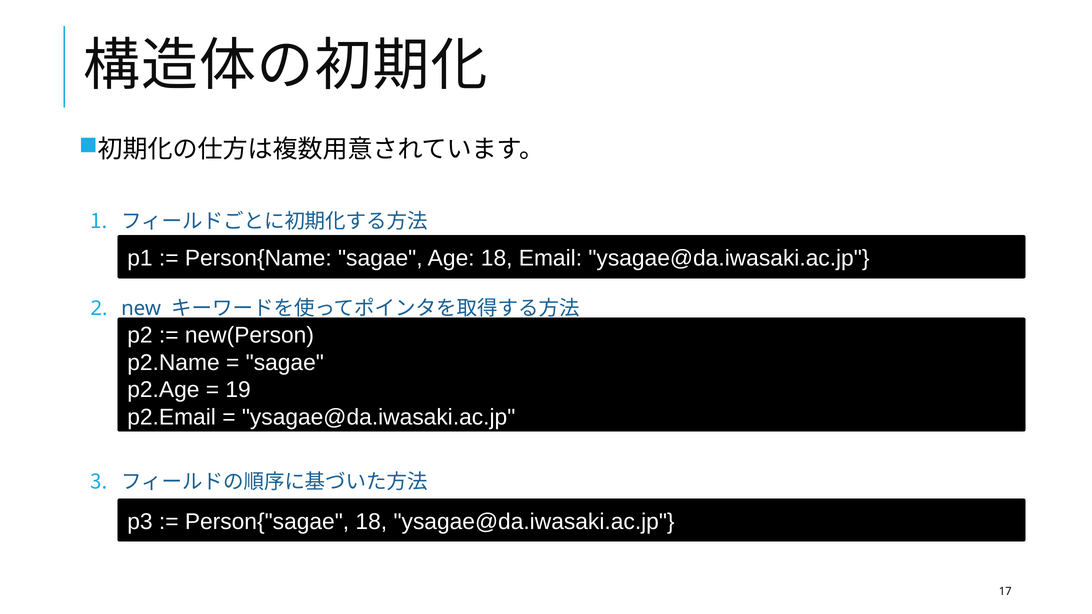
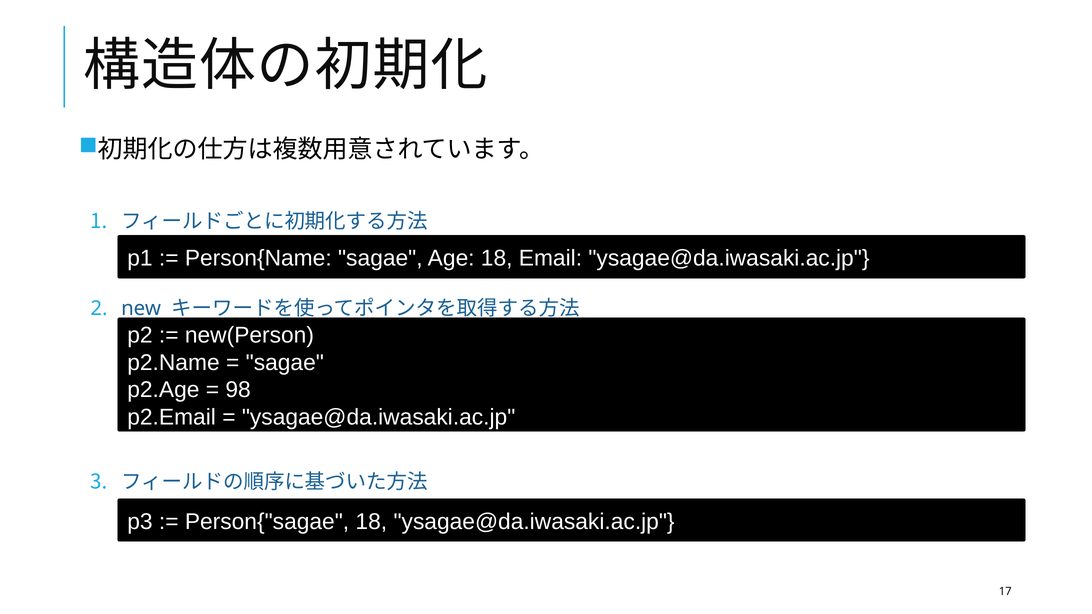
19: 19 -> 98 (238, 390)
